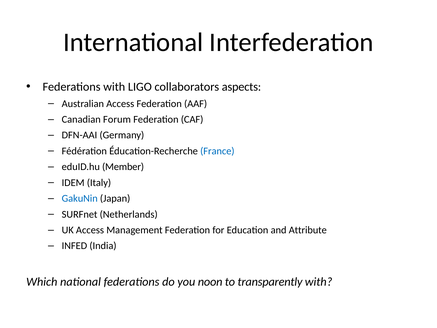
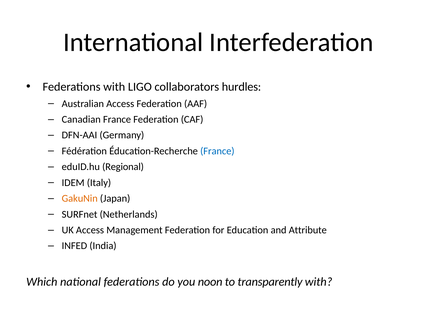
aspects: aspects -> hurdles (241, 87)
Canadian Forum: Forum -> France (117, 119)
Member: Member -> Regional (123, 167)
GakuNin colour: blue -> orange (80, 198)
